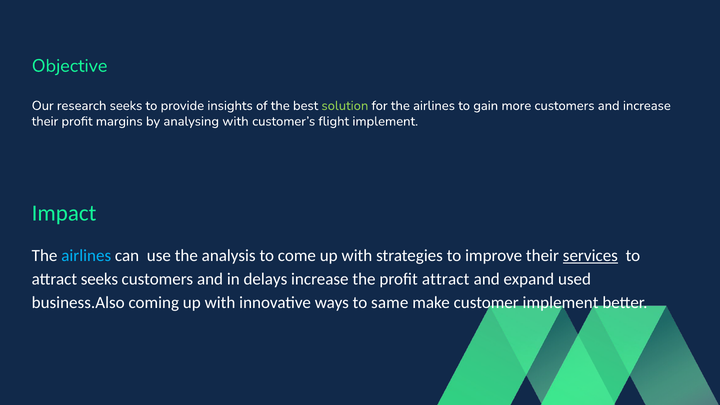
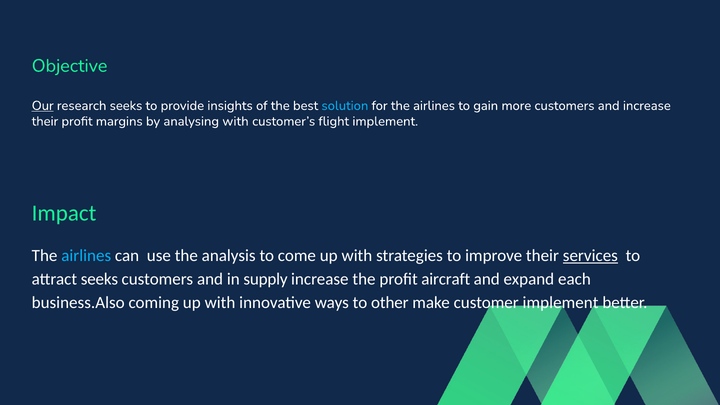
Our underline: none -> present (43, 106)
solution colour: light green -> light blue (345, 106)
delays: delays -> supply (266, 279)
profit attract: attract -> aircraft (446, 279)
used: used -> each (574, 279)
same: same -> other (390, 303)
